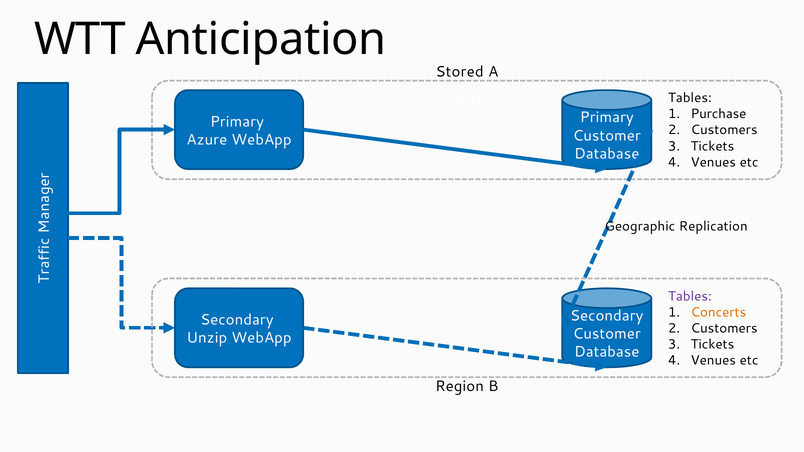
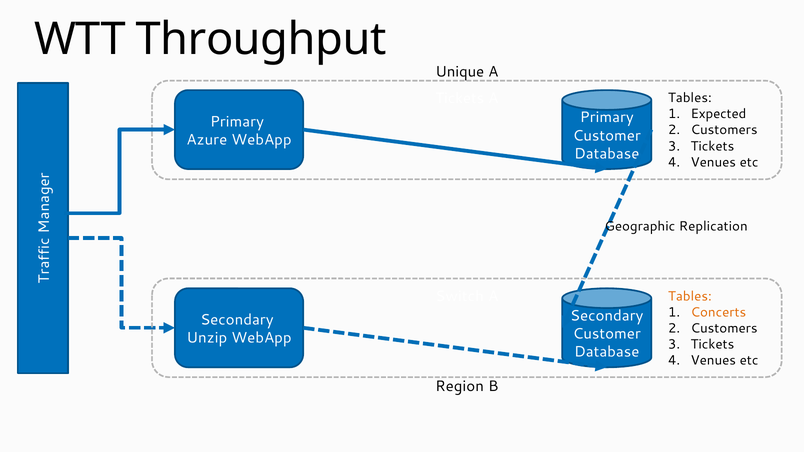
Anticipation: Anticipation -> Throughput (261, 39)
Stored: Stored -> Unique (460, 72)
Purchase: Purchase -> Expected (718, 114)
Tables colour: purple -> orange (690, 296)
